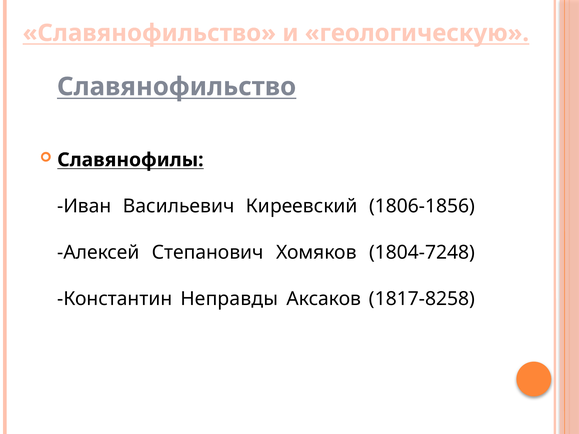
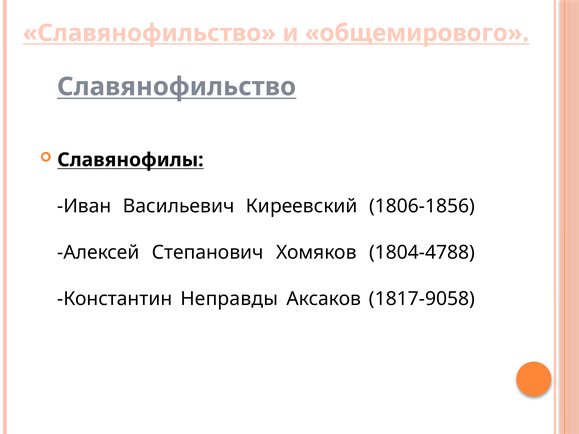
геологическую: геологическую -> общемирового (417, 33)
1804-7248: 1804-7248 -> 1804-4788 (422, 253)
1817-8258: 1817-8258 -> 1817-9058 (422, 299)
